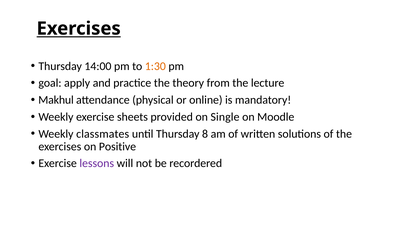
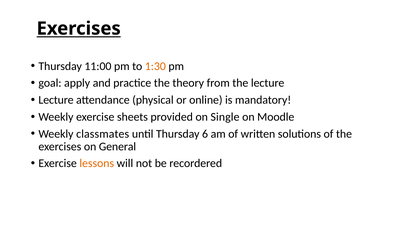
14:00: 14:00 -> 11:00 (98, 66)
Makhul: Makhul -> Lecture (56, 100)
8: 8 -> 6 (205, 134)
Positive: Positive -> General (118, 146)
lessons colour: purple -> orange (97, 163)
